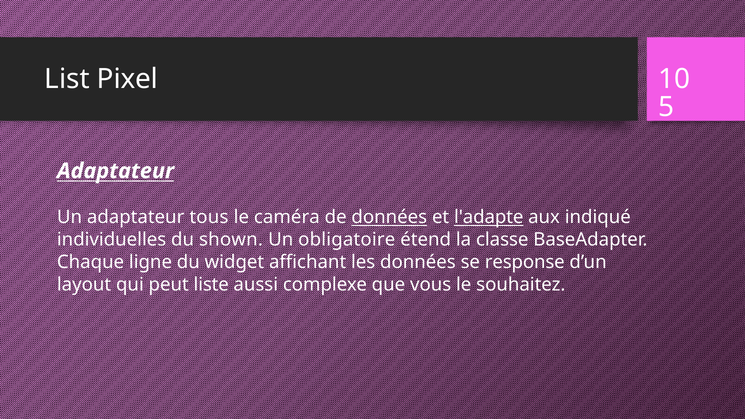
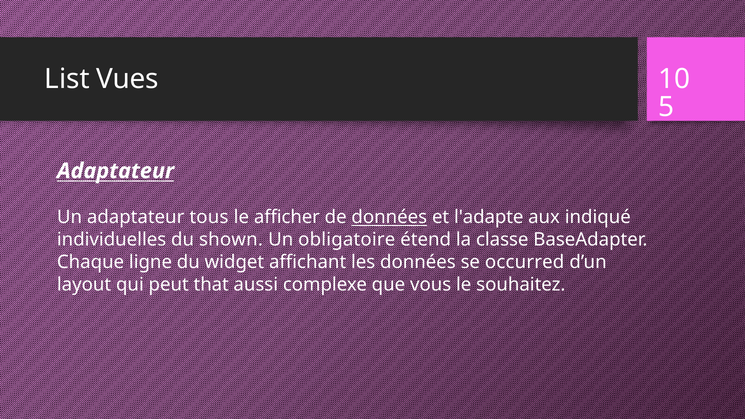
Pixel: Pixel -> Vues (128, 79)
caméra: caméra -> afficher (287, 217)
l'adapte underline: present -> none (489, 217)
response: response -> occurred (525, 262)
liste: liste -> that (211, 284)
